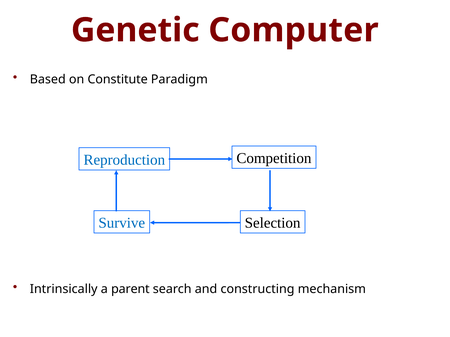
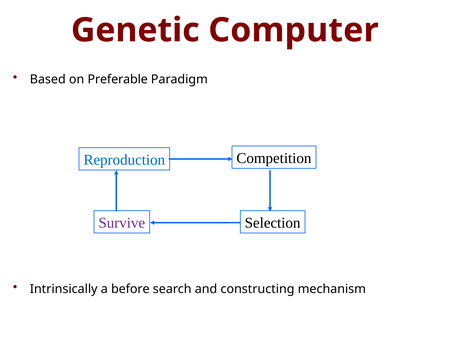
Constitute: Constitute -> Preferable (118, 79)
Survive colour: blue -> purple (122, 223)
parent: parent -> before (130, 290)
